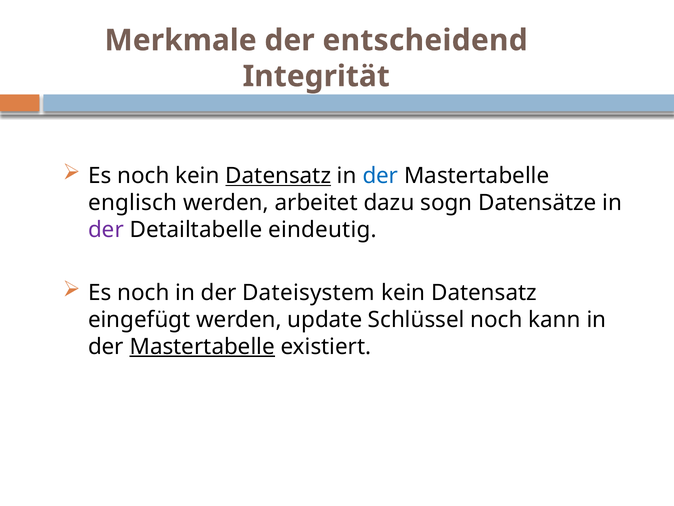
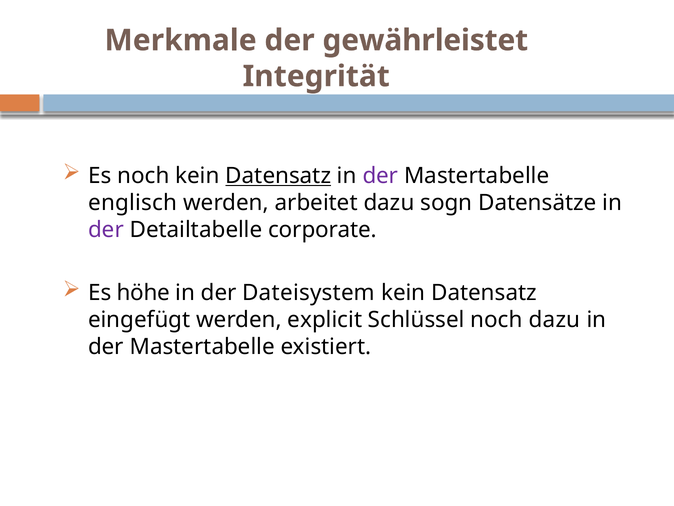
entscheidend: entscheidend -> gewährleistet (425, 40)
der colour: blue -> purple (380, 176)
eindeutig: eindeutig -> corporate (323, 230)
noch: noch -> höhe (143, 292)
update: update -> explicit (325, 319)
noch kann: kann -> dazu (554, 319)
Mastertabelle underline: present -> none (202, 346)
